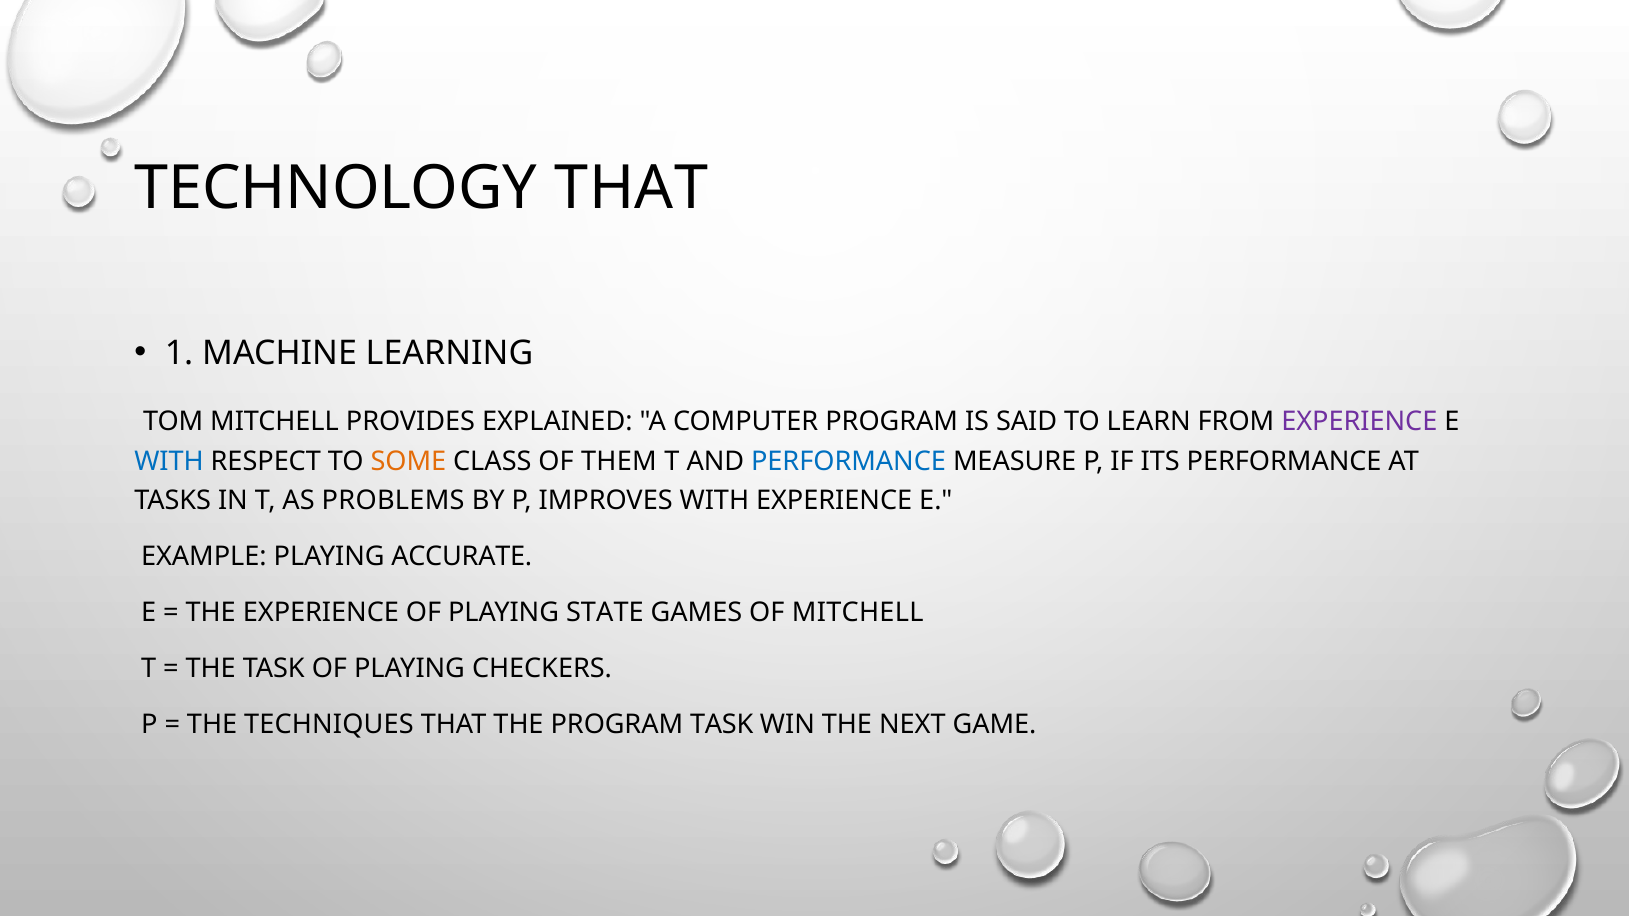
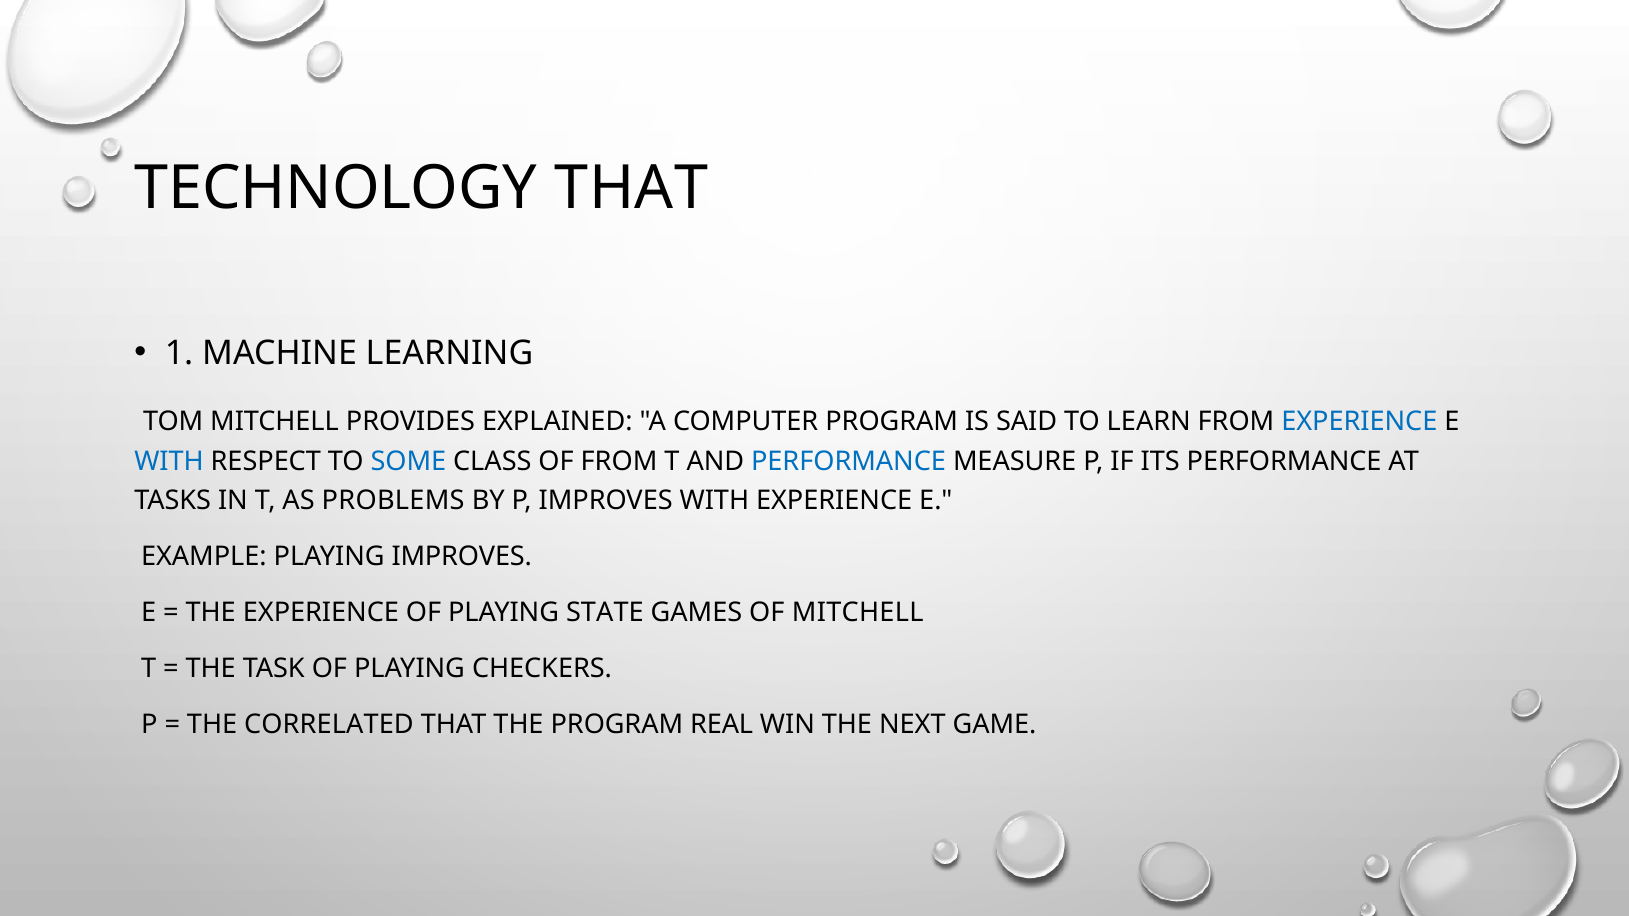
EXPERIENCE colour: purple -> blue (1359, 421)
SOME colour: orange -> blue (408, 462)
OF THEM: THEM -> FROM (619, 462)
PLAYING ACCURATE: ACCURATE -> IMPROVES (462, 557)
TECHNIQUES: TECHNIQUES -> CORRELATED (329, 725)
PROGRAM TASK: TASK -> REAL (722, 725)
